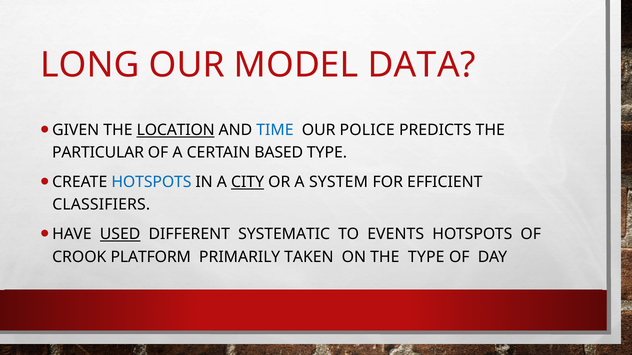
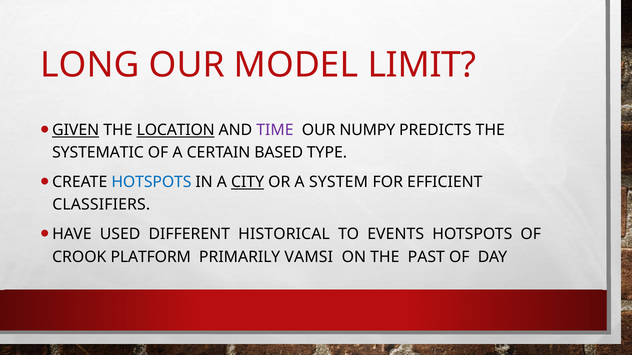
DATA: DATA -> LIMIT (422, 65)
GIVEN underline: none -> present (76, 130)
TIME colour: blue -> purple (275, 130)
POLICE: POLICE -> NUMPY (367, 130)
PARTICULAR: PARTICULAR -> SYSTEMATIC (98, 153)
USED underline: present -> none (120, 234)
SYSTEMATIC: SYSTEMATIC -> HISTORICAL (284, 234)
TAKEN: TAKEN -> VAMSI (309, 257)
THE TYPE: TYPE -> PAST (426, 257)
